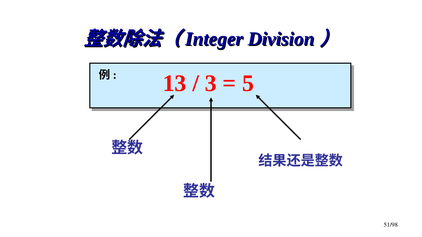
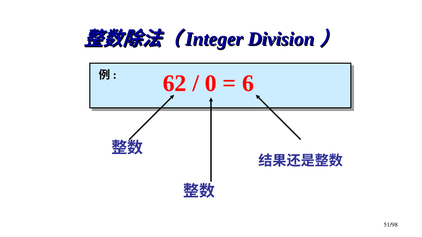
13: 13 -> 62 (175, 83)
3: 3 -> 0 (211, 83)
5: 5 -> 6 (248, 83)
